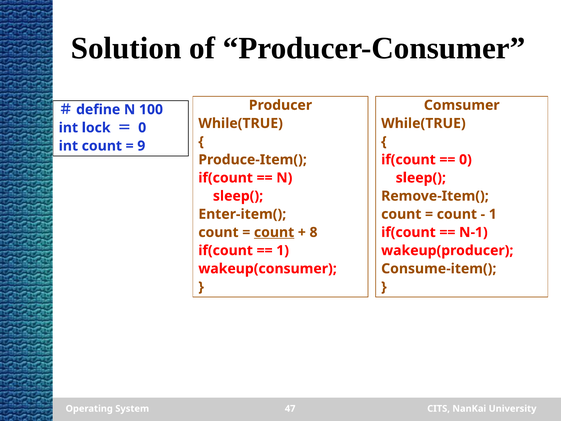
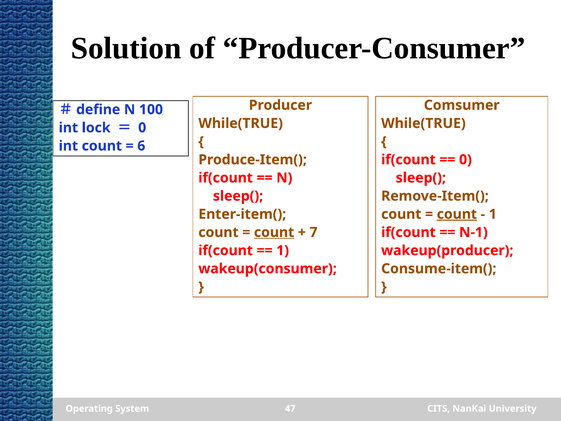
9: 9 -> 6 (141, 146)
count underline: none -> present (457, 214)
8: 8 -> 7 (314, 232)
